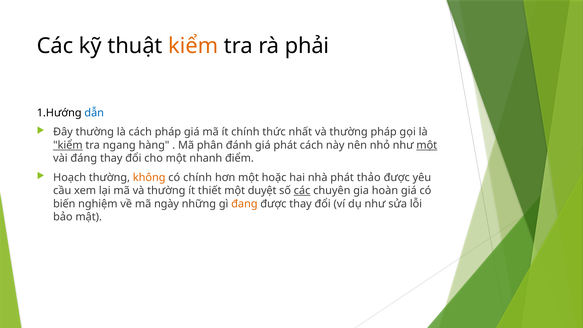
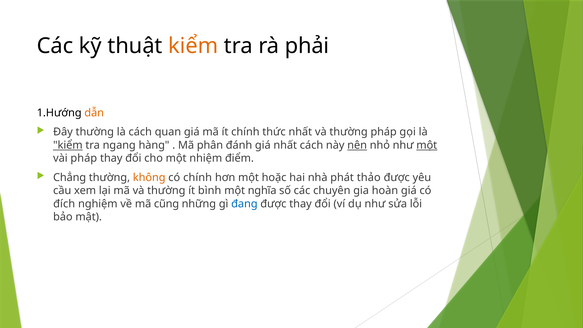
dẫn colour: blue -> orange (94, 113)
cách pháp: pháp -> quan (168, 132)
giá phát: phát -> nhất (285, 145)
nên underline: none -> present (357, 145)
vài đáng: đáng -> pháp (84, 158)
nhanh: nhanh -> nhiệm (206, 158)
Hoạch: Hoạch -> Chẳng (70, 177)
thiết: thiết -> bình (210, 191)
duyệt: duyệt -> nghĩa (262, 191)
các underline: present -> none (302, 191)
biến: biến -> đích (64, 204)
ngày: ngày -> cũng (167, 204)
đang colour: orange -> blue (244, 204)
